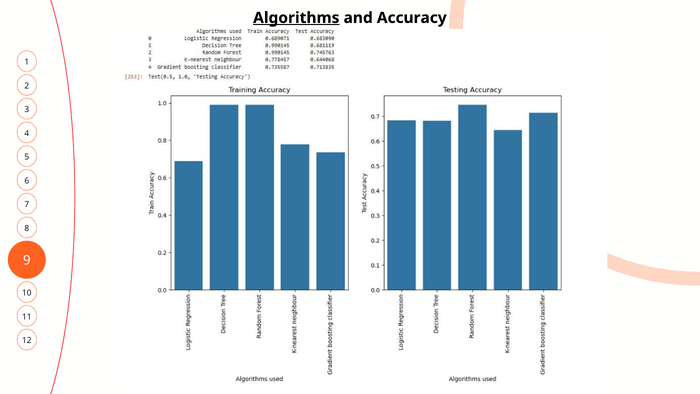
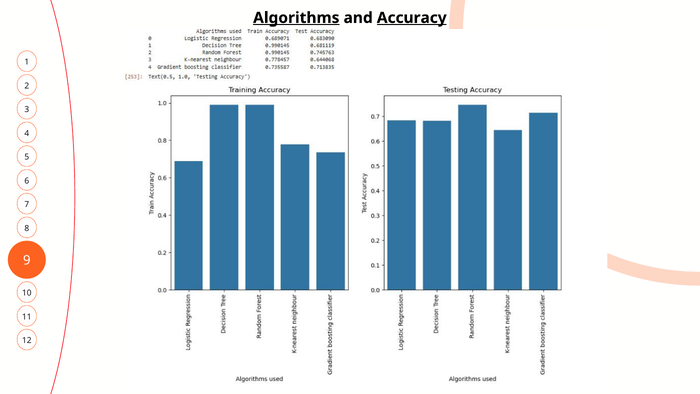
Accuracy underline: none -> present (412, 18)
